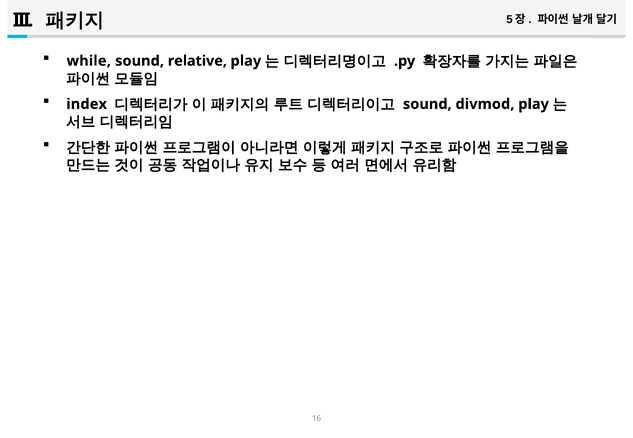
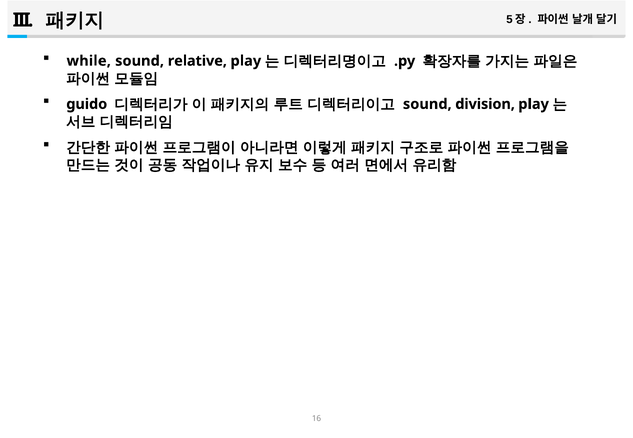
index: index -> guido (87, 104)
divmod: divmod -> division (485, 104)
